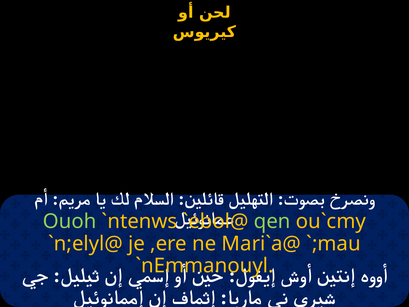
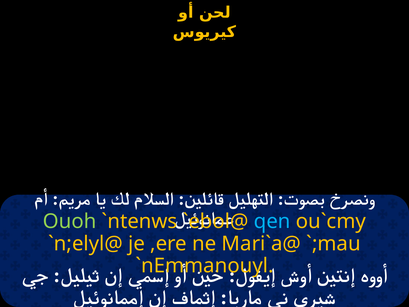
qen colour: light green -> light blue (272, 221)
